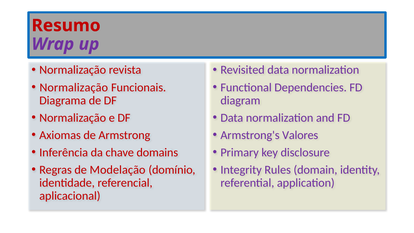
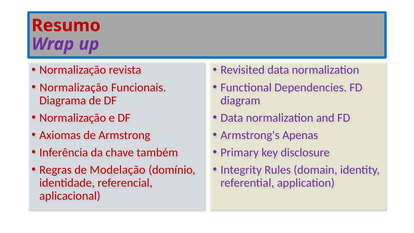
Valores: Valores -> Apenas (300, 135)
domains: domains -> também (157, 152)
